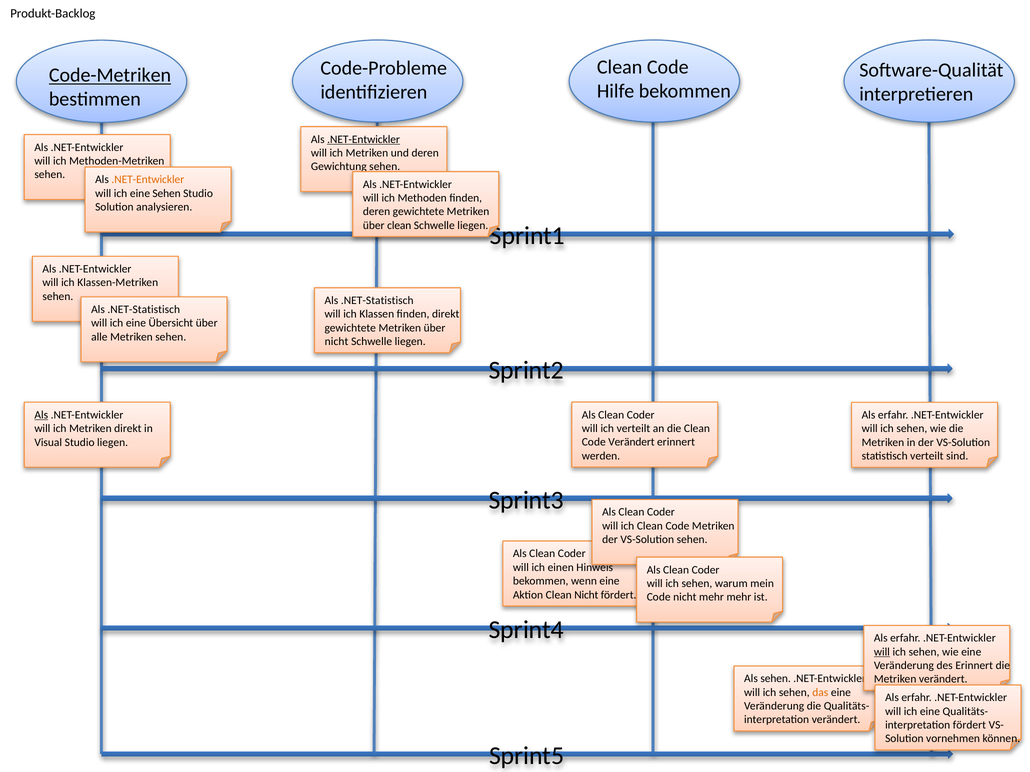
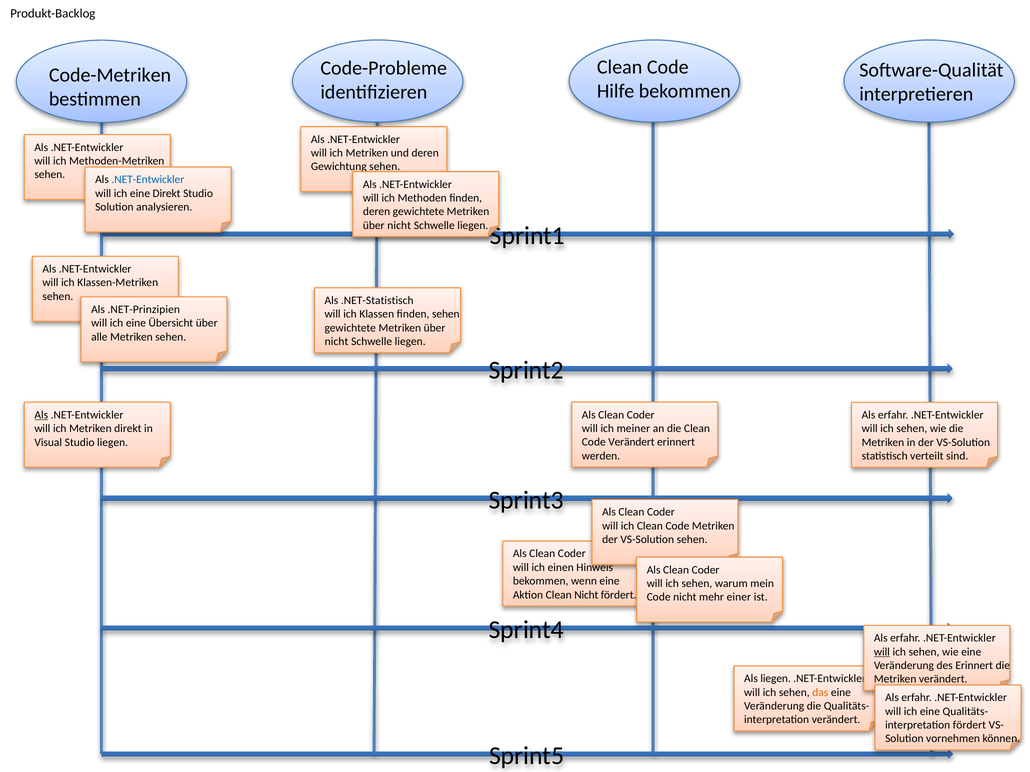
Code-Metriken underline: present -> none (110, 75)
.NET-Entwickler underline: present -> none (364, 139)
.NET-Entwickler colour: orange -> blue (148, 180)
eine Sehen: Sehen -> Direkt (167, 194)
clean: clean -> nicht (399, 226)
.NET-Statistisch: .NET-Statistisch -> .NET-Prinzipien (144, 310)
finden direkt: direkt -> sehen (446, 314)
ich verteilt: verteilt -> meiner (633, 429)
mehr mehr: mehr -> einer (739, 598)
Als sehen: sehen -> liegen (776, 679)
